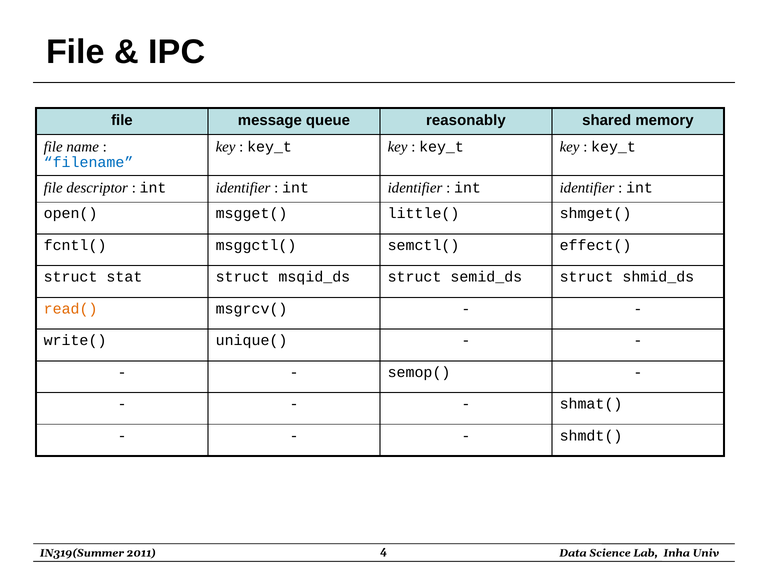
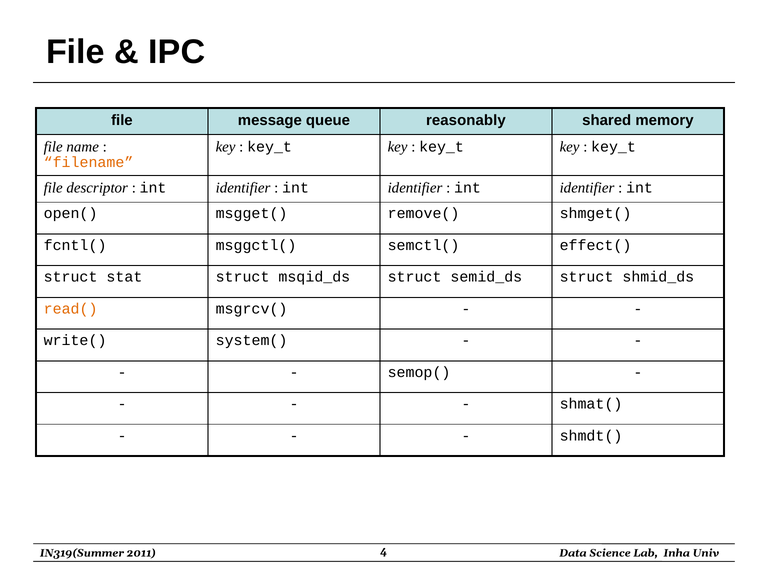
filename colour: blue -> orange (89, 162)
little(: little( -> remove( (424, 214)
unique(: unique( -> system( (252, 340)
